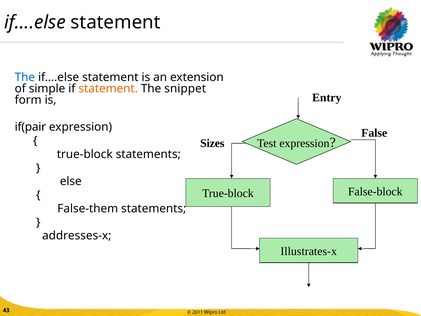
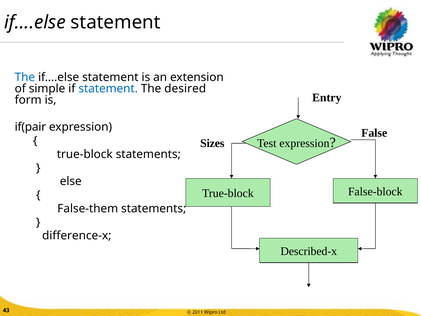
statement colour: orange -> blue (108, 89)
snippet: snippet -> desired (185, 89)
addresses-x: addresses-x -> difference-x (77, 236)
Illustrates-x: Illustrates-x -> Described-x (309, 251)
